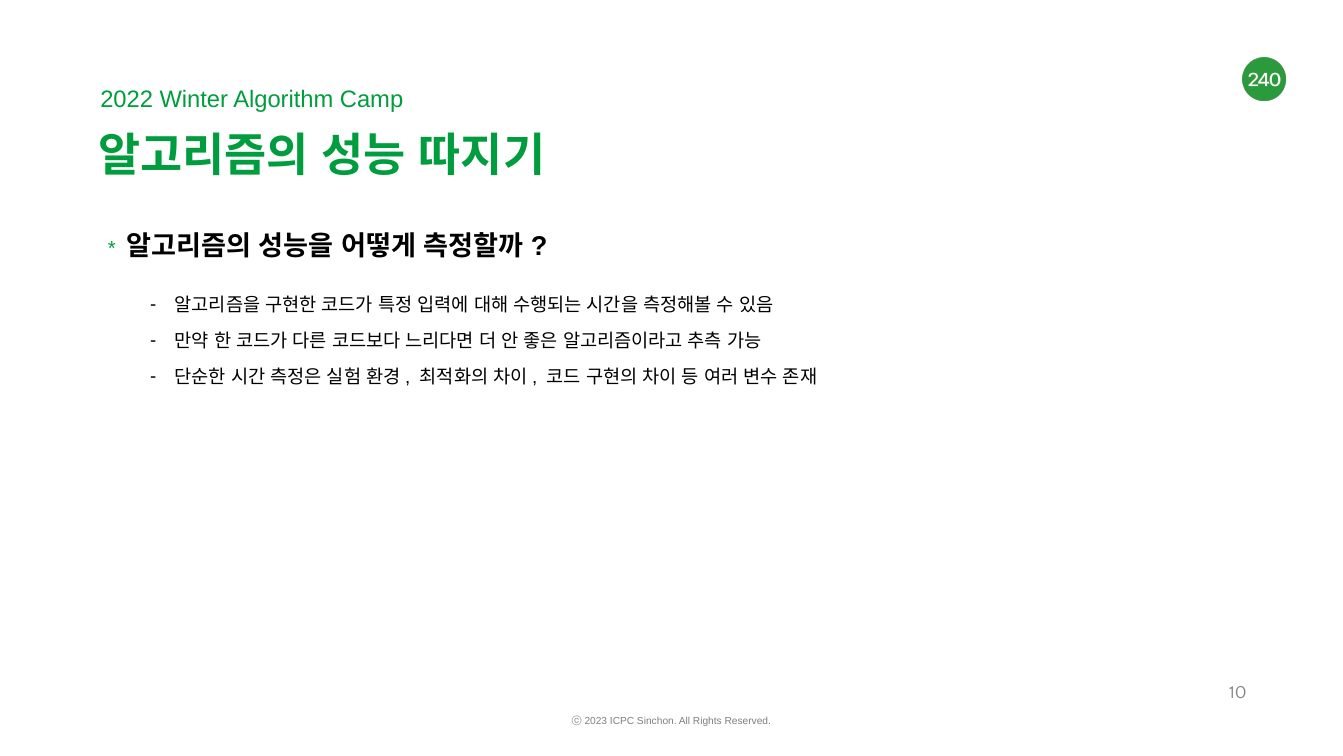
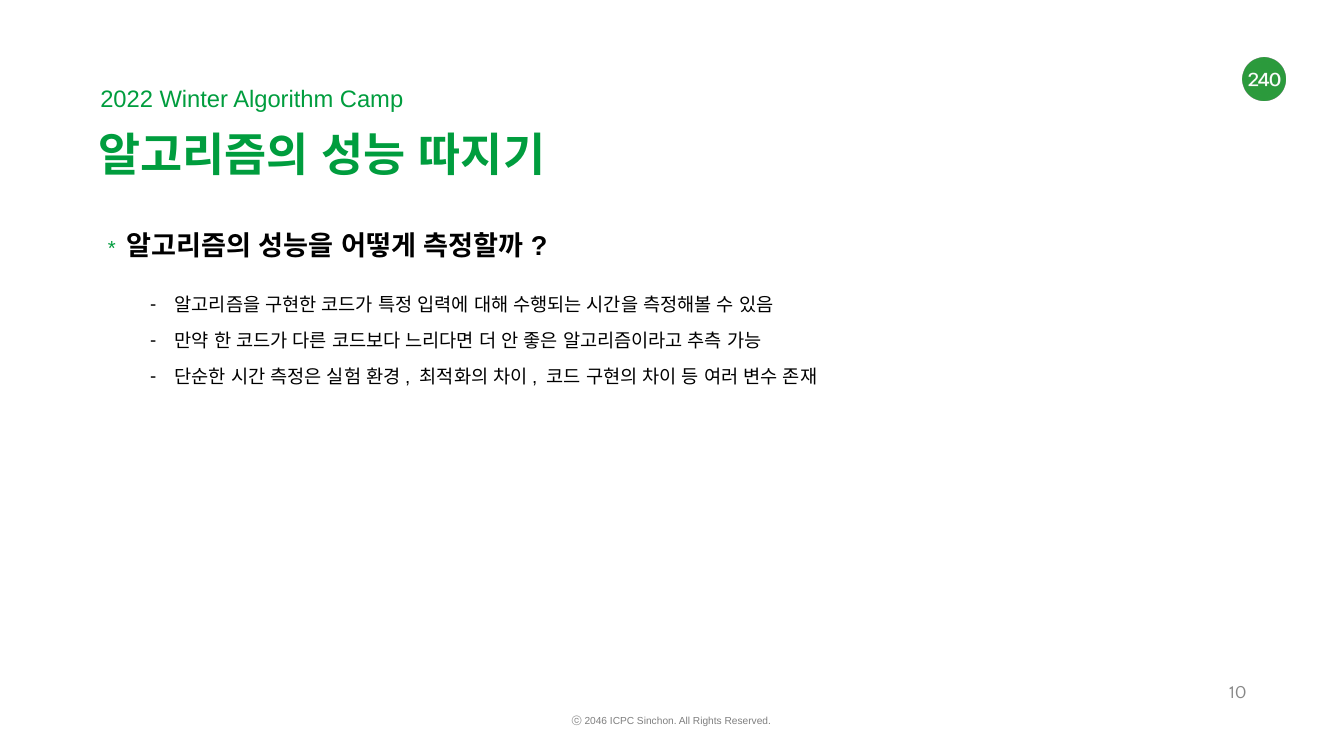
2023: 2023 -> 2046 (596, 721)
